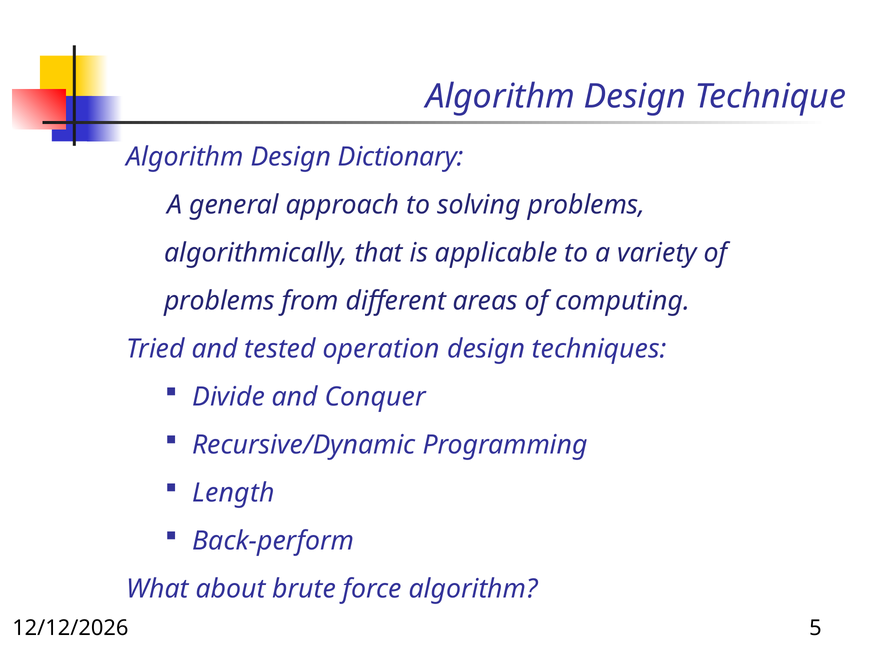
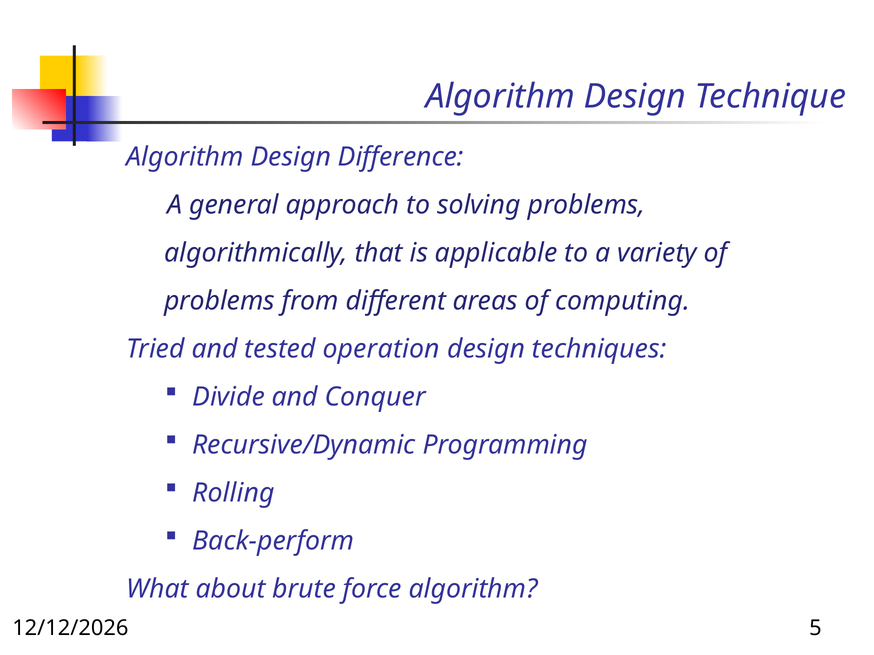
Dictionary: Dictionary -> Difference (401, 157)
Length: Length -> Rolling (234, 493)
